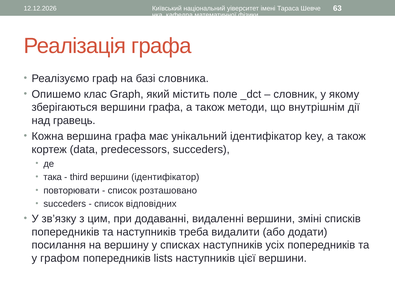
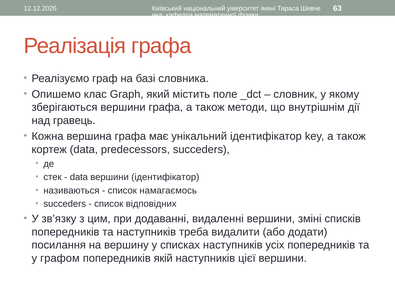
така: така -> стек (53, 177)
third: third -> data (79, 177)
повторювати: повторювати -> називаються (71, 191)
розташовано: розташовано -> намагаємось (168, 191)
lists: lists -> якій (163, 258)
